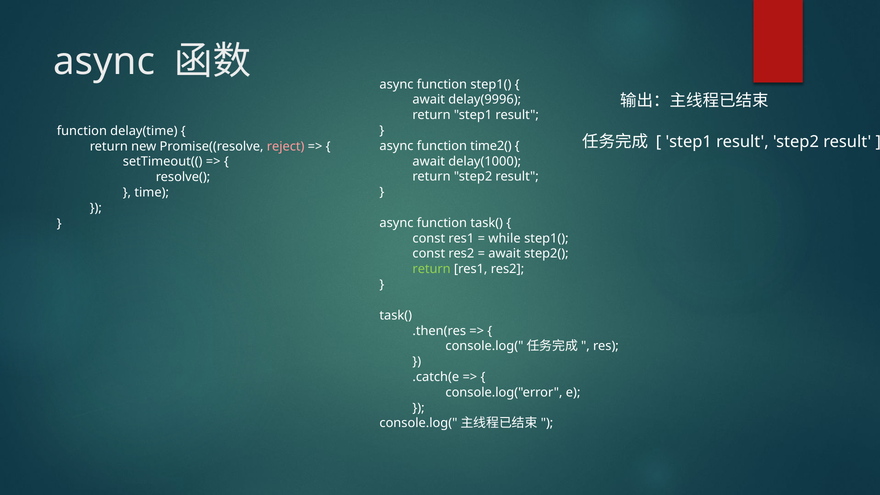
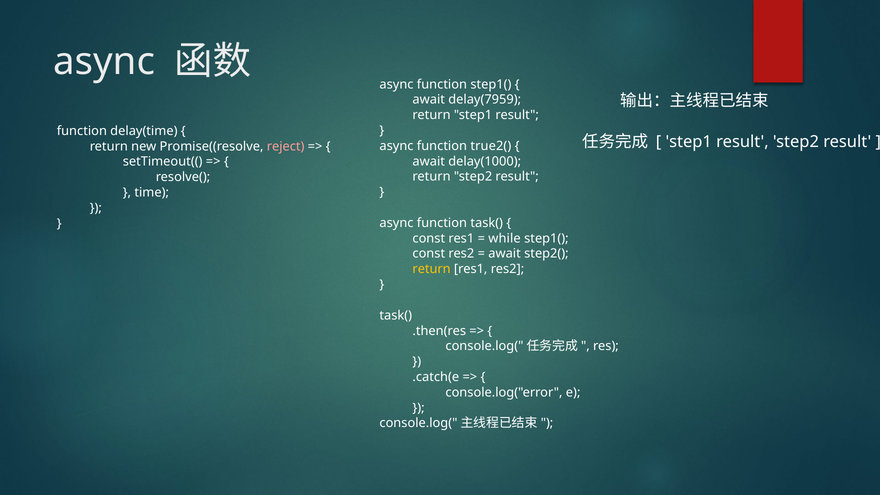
delay(9996: delay(9996 -> delay(7959 (485, 100)
time2(: time2( -> true2( (491, 146)
return colour: light green -> yellow (432, 269)
